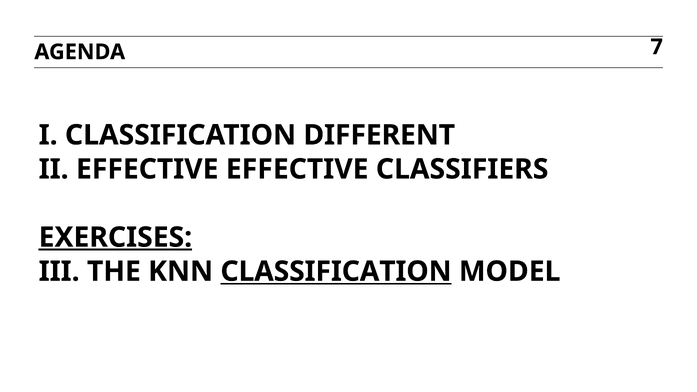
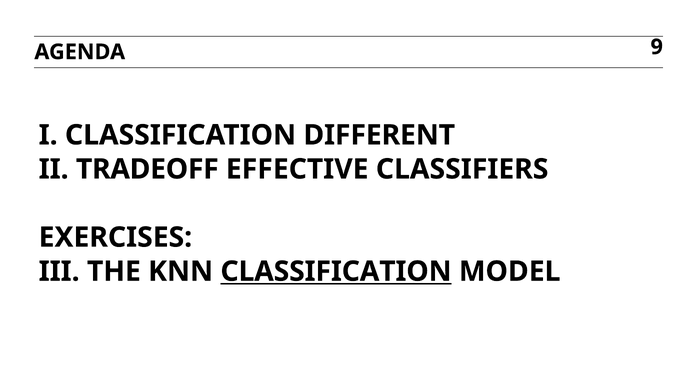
7: 7 -> 9 (657, 47)
II EFFECTIVE: EFFECTIVE -> TRADEOFF (147, 169)
EXERCISES underline: present -> none (115, 237)
